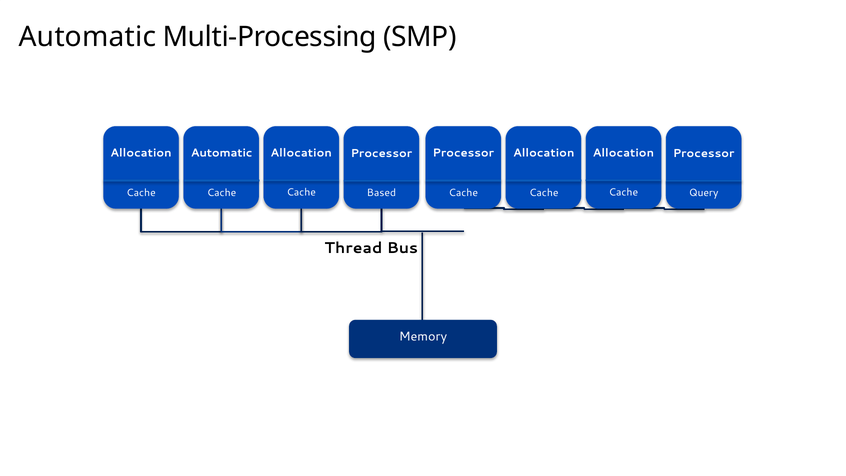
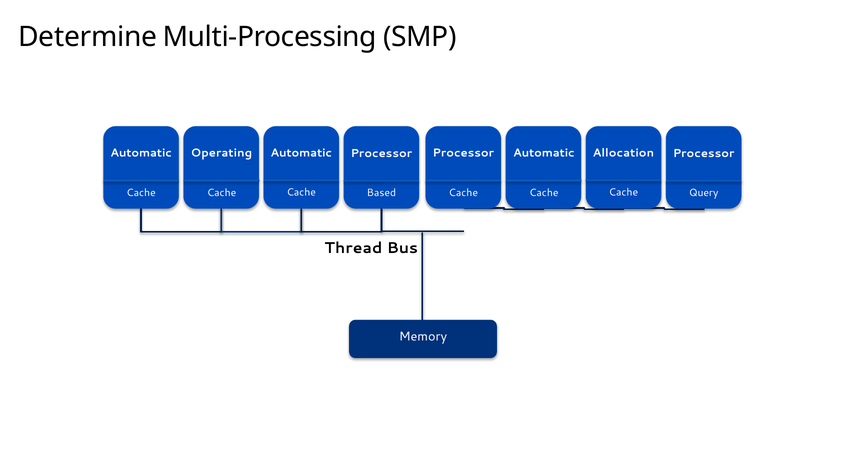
Automatic: Automatic -> Determine (88, 37)
Allocation: Allocation -> Automatic (301, 153)
Allocation: Allocation -> Automatic (141, 153)
Automatic: Automatic -> Operating (221, 153)
Allocation: Allocation -> Automatic (544, 153)
